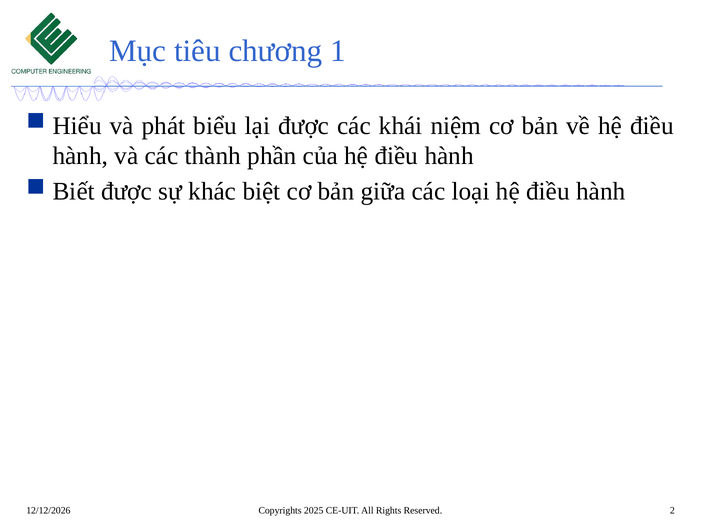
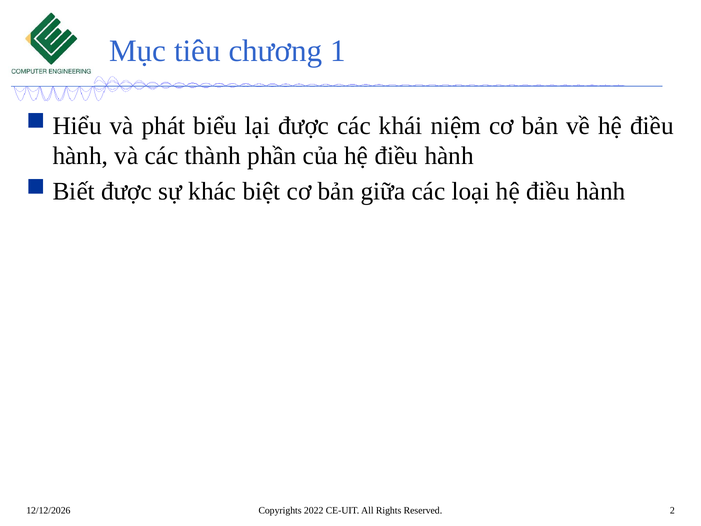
2025: 2025 -> 2022 (314, 510)
